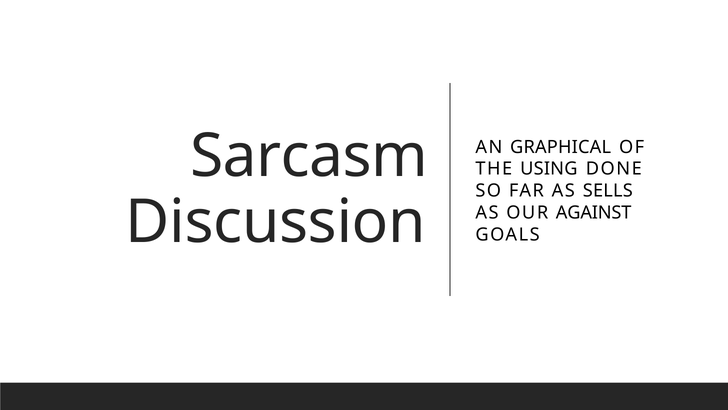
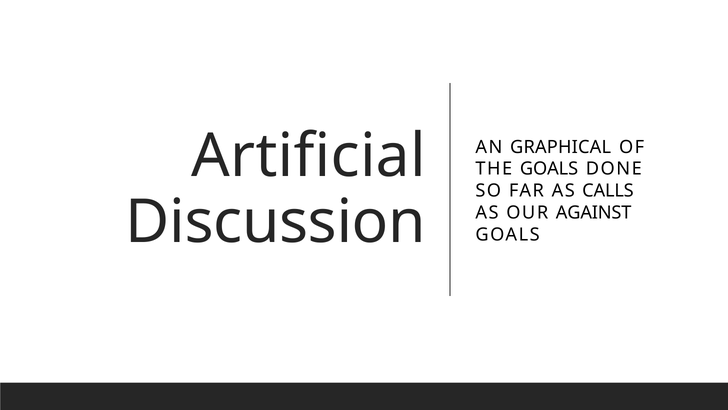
Sarcasm: Sarcasm -> Artificial (309, 156)
THE USING: USING -> GOALS (549, 169)
SELLS: SELLS -> CALLS (608, 191)
